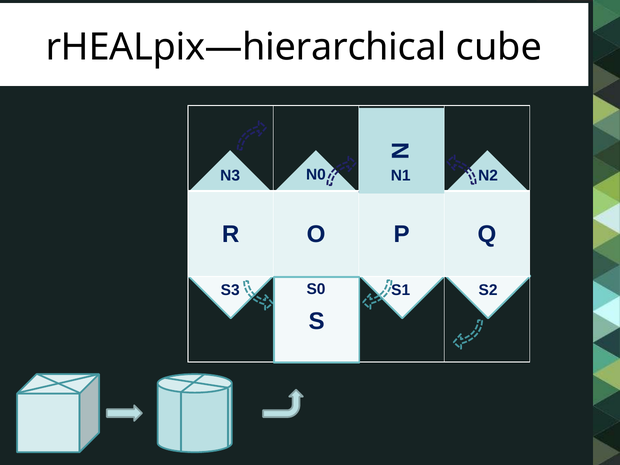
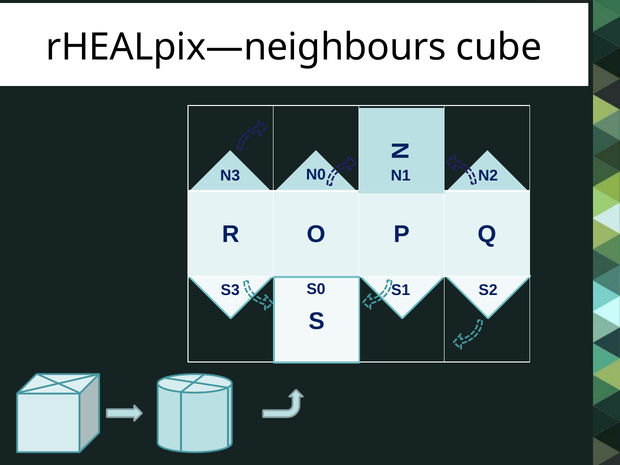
rHEALpix—hierarchical: rHEALpix—hierarchical -> rHEALpix—neighbours (246, 47)
